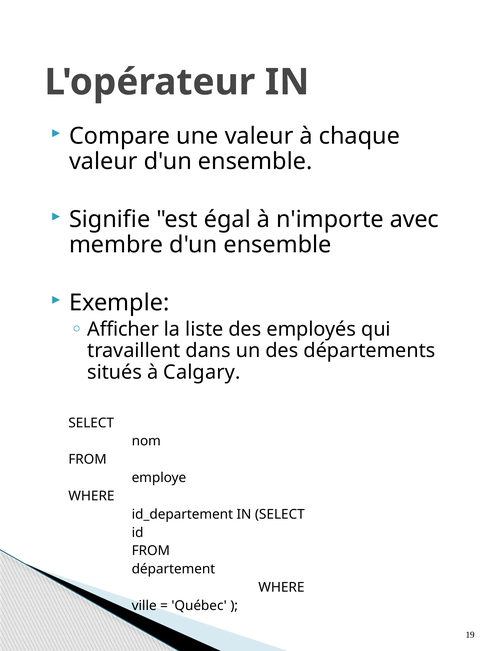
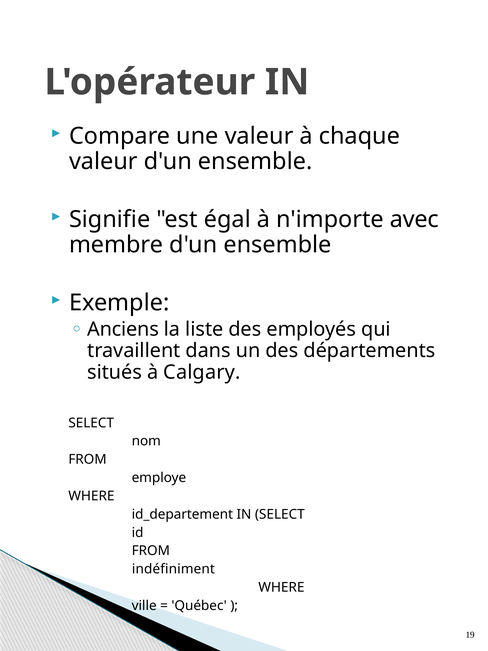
Afficher: Afficher -> Anciens (123, 329)
département: département -> indéfiniment (173, 569)
